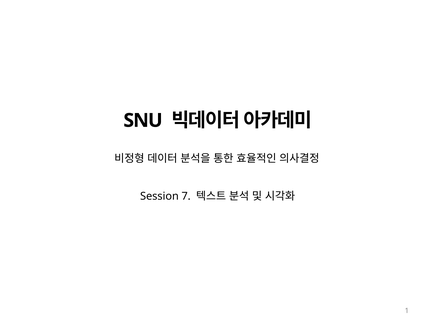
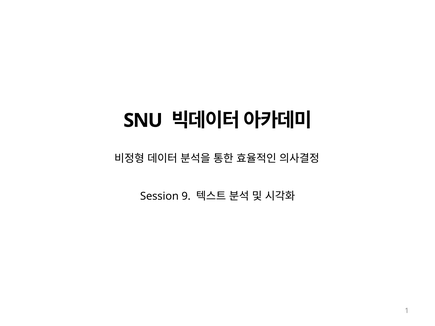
7: 7 -> 9 (186, 197)
